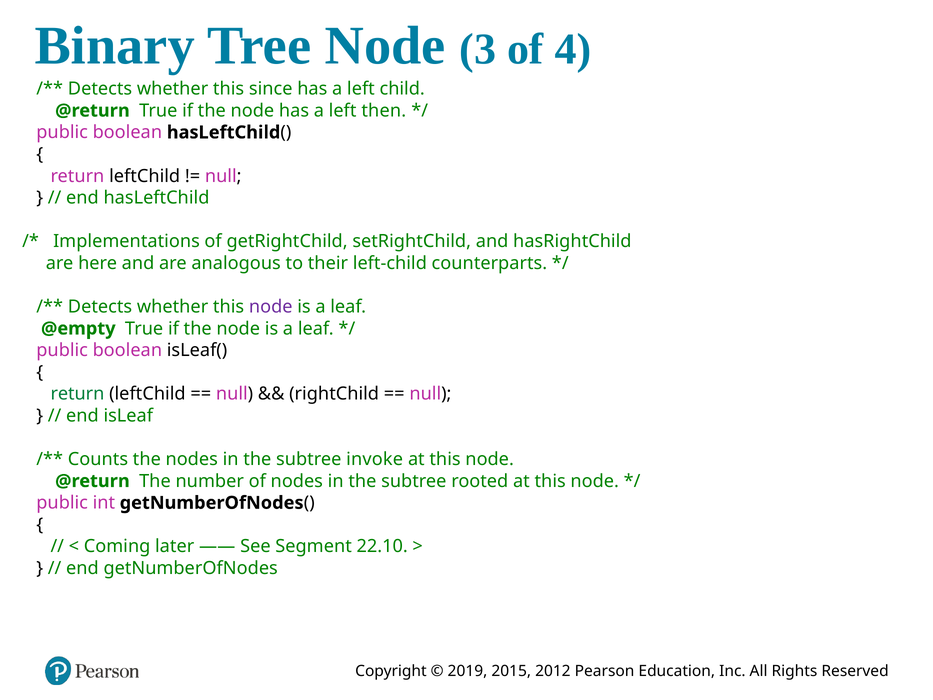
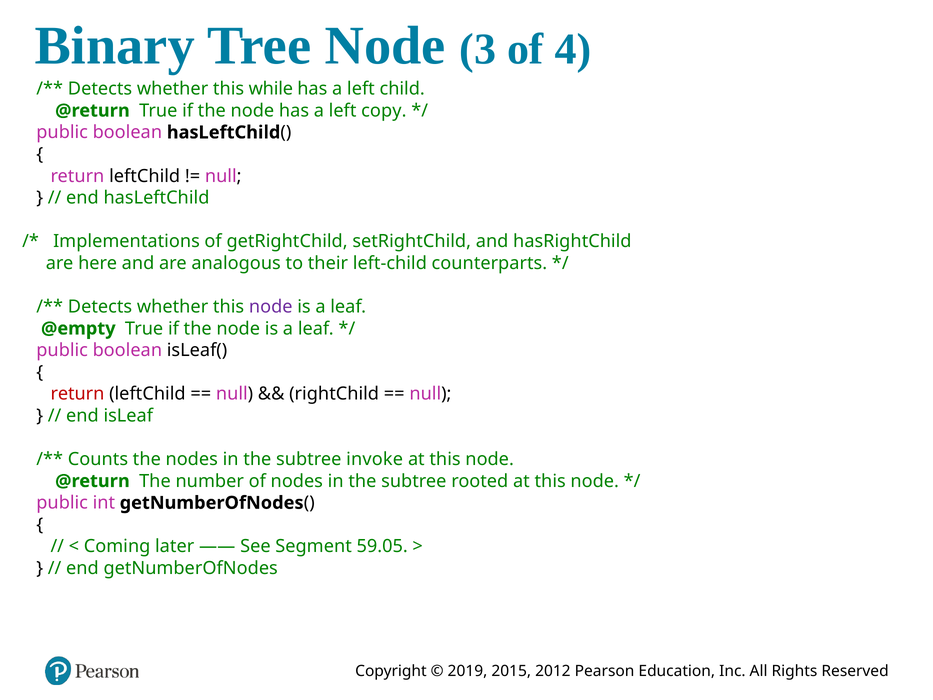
since: since -> while (271, 89)
then: then -> copy (384, 111)
return colour: green -> red (77, 394)
22.10: 22.10 -> 59.05 (382, 546)
